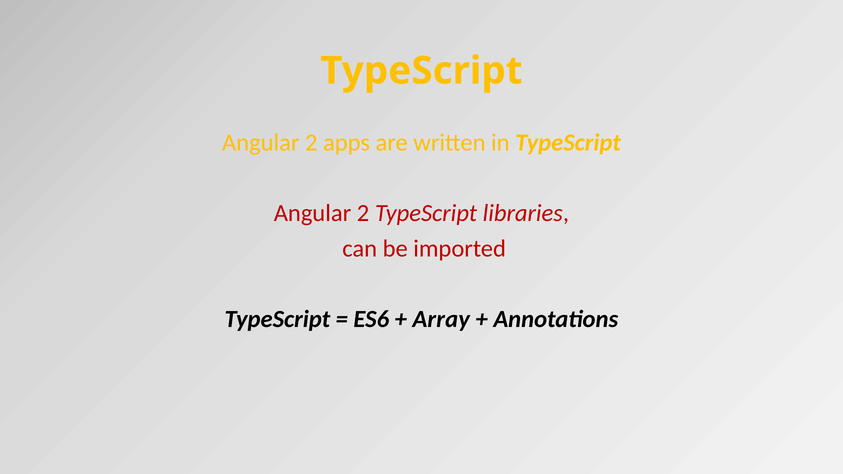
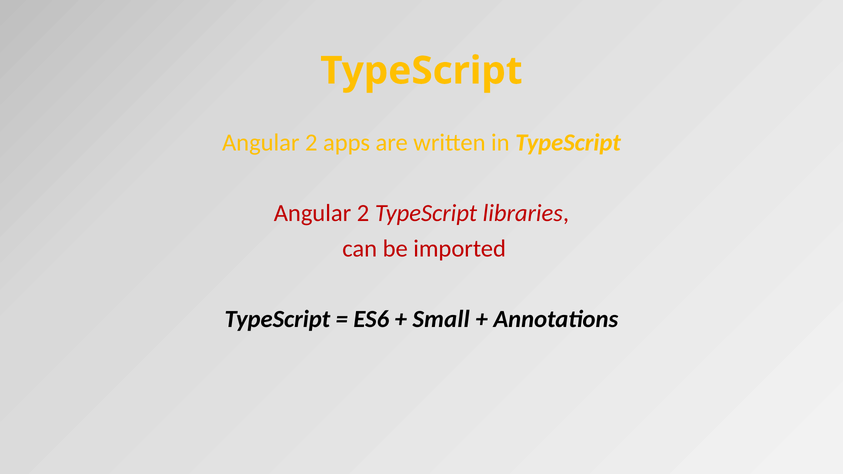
Array: Array -> Small (441, 319)
